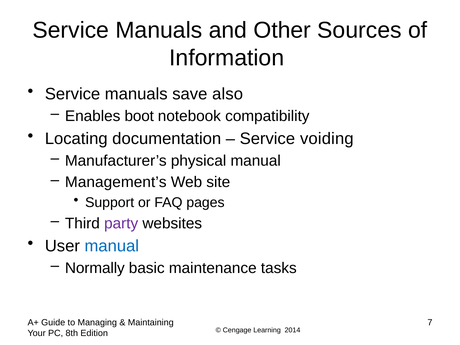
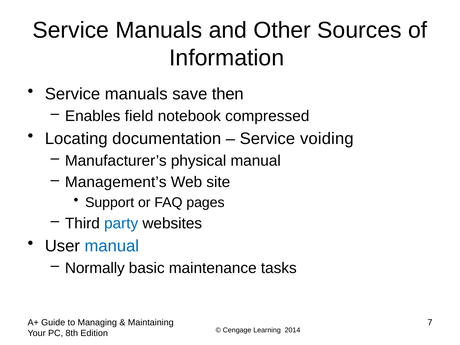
also: also -> then (228, 94)
boot: boot -> field (139, 116)
compatibility: compatibility -> compressed (267, 116)
party colour: purple -> blue (121, 223)
